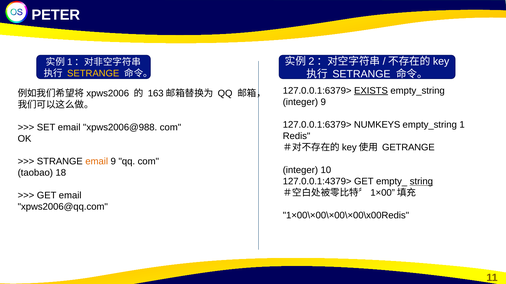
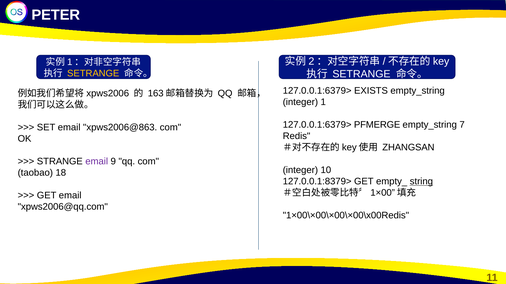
EXISTS underline: present -> none (371, 91)
integer 9: 9 -> 1 (323, 102)
NUMKEYS: NUMKEYS -> PFMERGE (377, 125)
1: 1 -> 7 (462, 125)
xpws2006@988: xpws2006@988 -> xpws2006@863 (120, 128)
GETRANGE: GETRANGE -> ZHANGSAN (408, 148)
email colour: orange -> purple (97, 162)
127.0.0.1:4379>: 127.0.0.1:4379> -> 127.0.0.1:8379> (317, 182)
